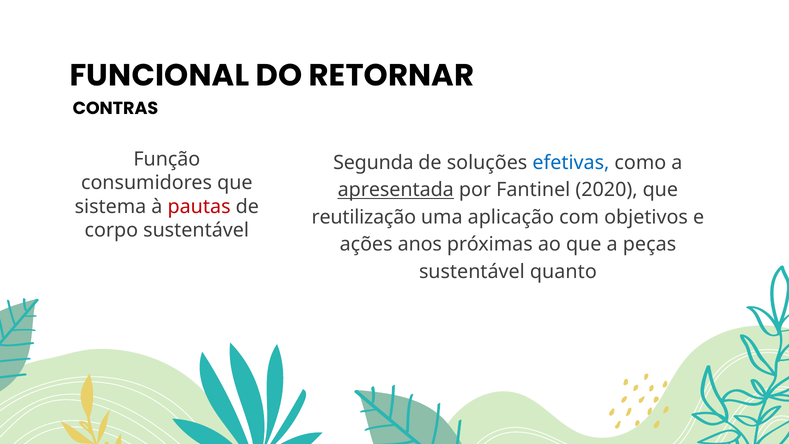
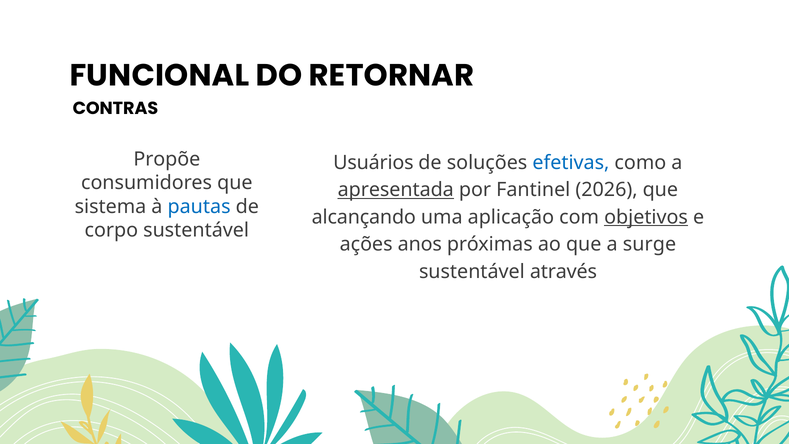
Função: Função -> Propõe (167, 159)
Segunda: Segunda -> Usuários (373, 163)
2020: 2020 -> 2026 (607, 190)
pautas colour: red -> blue (199, 206)
reutilização: reutilização -> alcançando (364, 217)
objetivos underline: none -> present (646, 217)
peças: peças -> surge (650, 244)
quanto: quanto -> através (563, 272)
